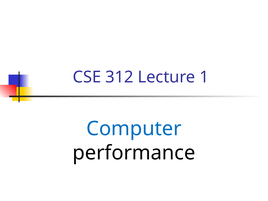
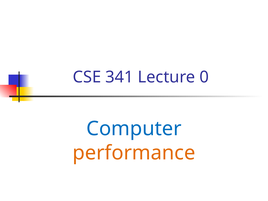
312: 312 -> 341 (119, 77)
1: 1 -> 0 (204, 77)
performance colour: black -> orange (134, 153)
